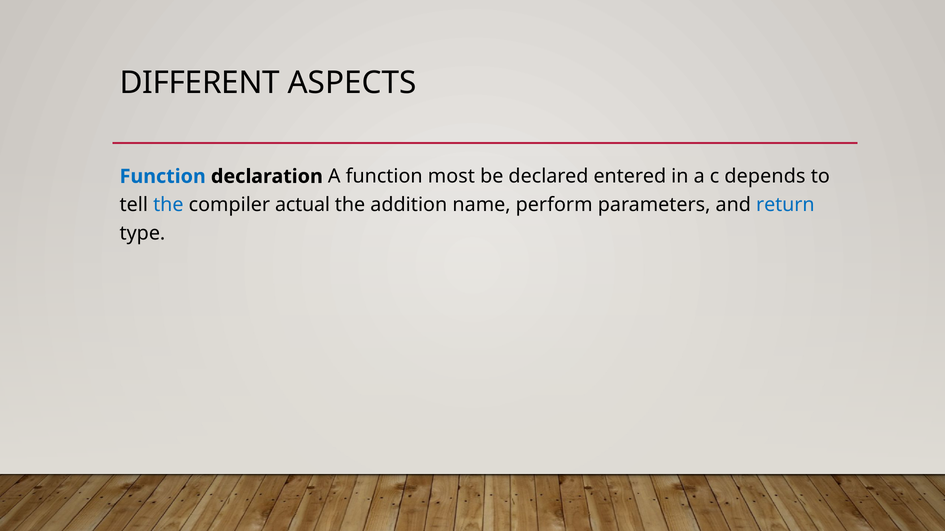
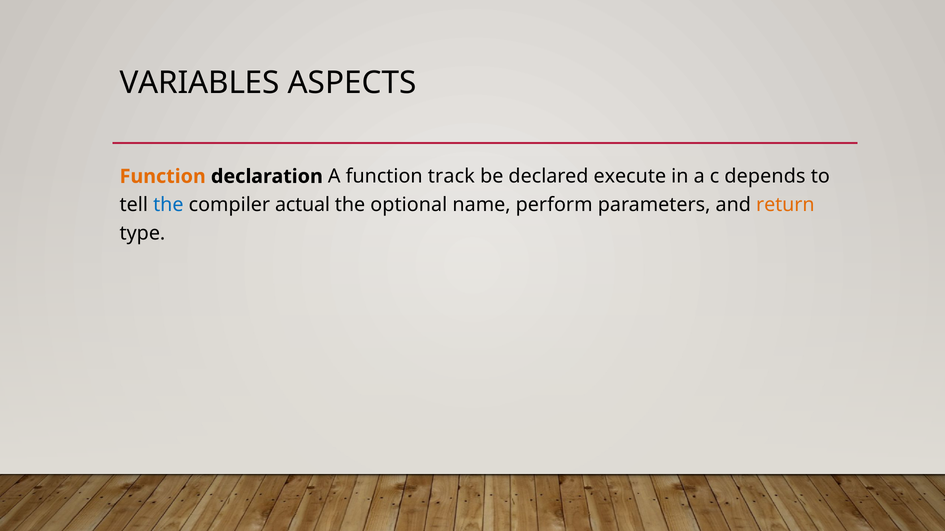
DIFFERENT: DIFFERENT -> VARIABLES (200, 83)
Function colour: blue -> orange (163, 177)
most: most -> track (451, 177)
entered: entered -> execute (630, 177)
addition: addition -> optional (409, 205)
return colour: blue -> orange (785, 205)
